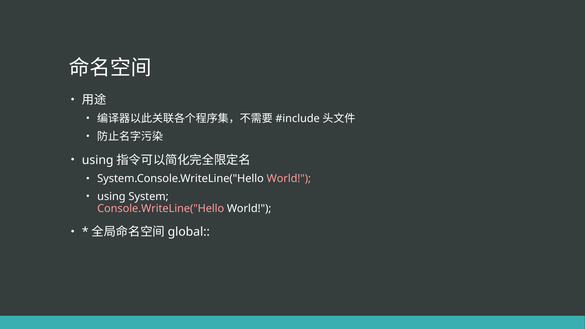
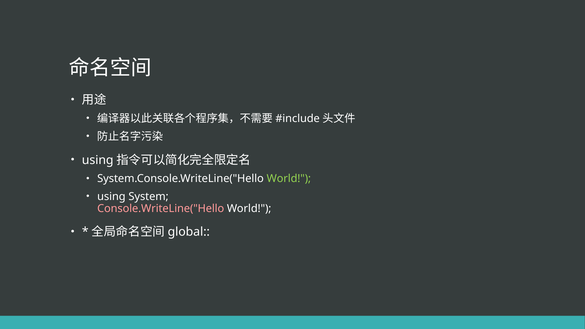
World colour: pink -> light green (289, 179)
